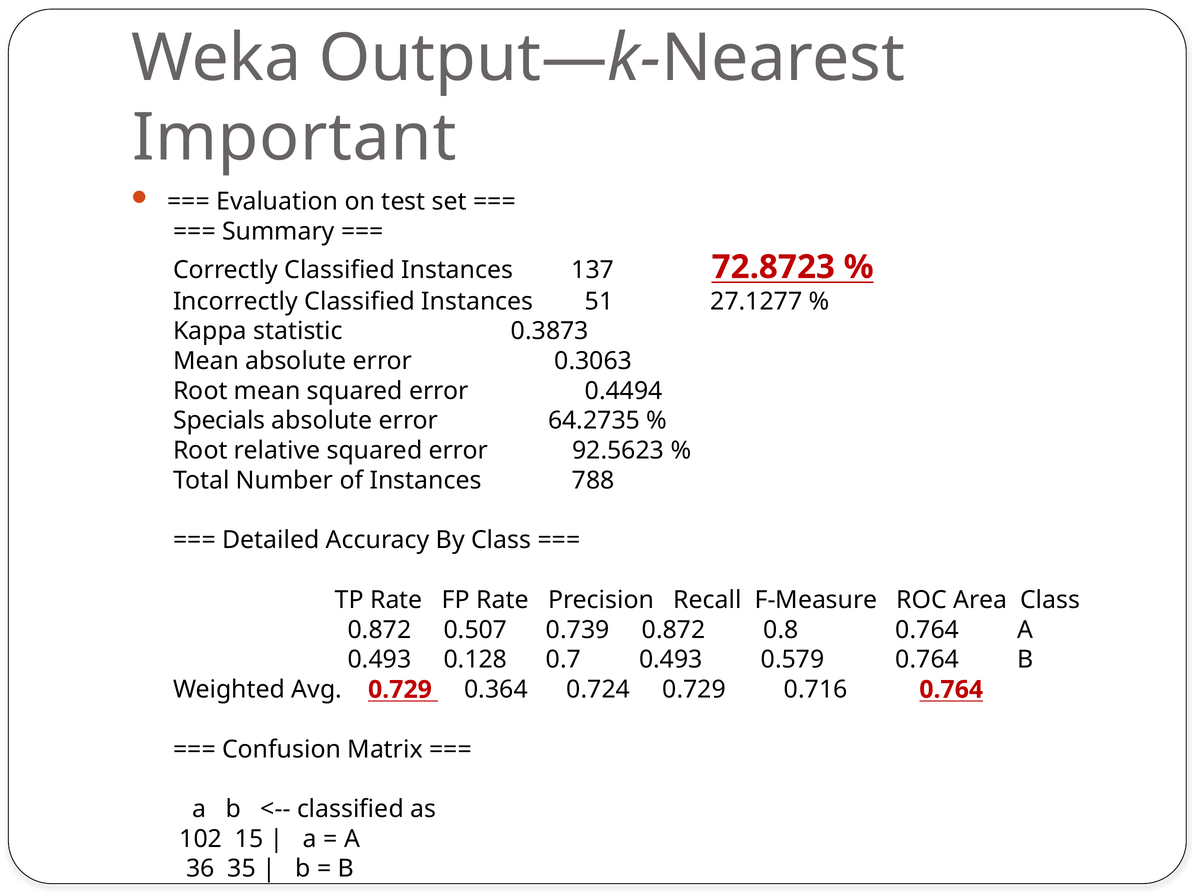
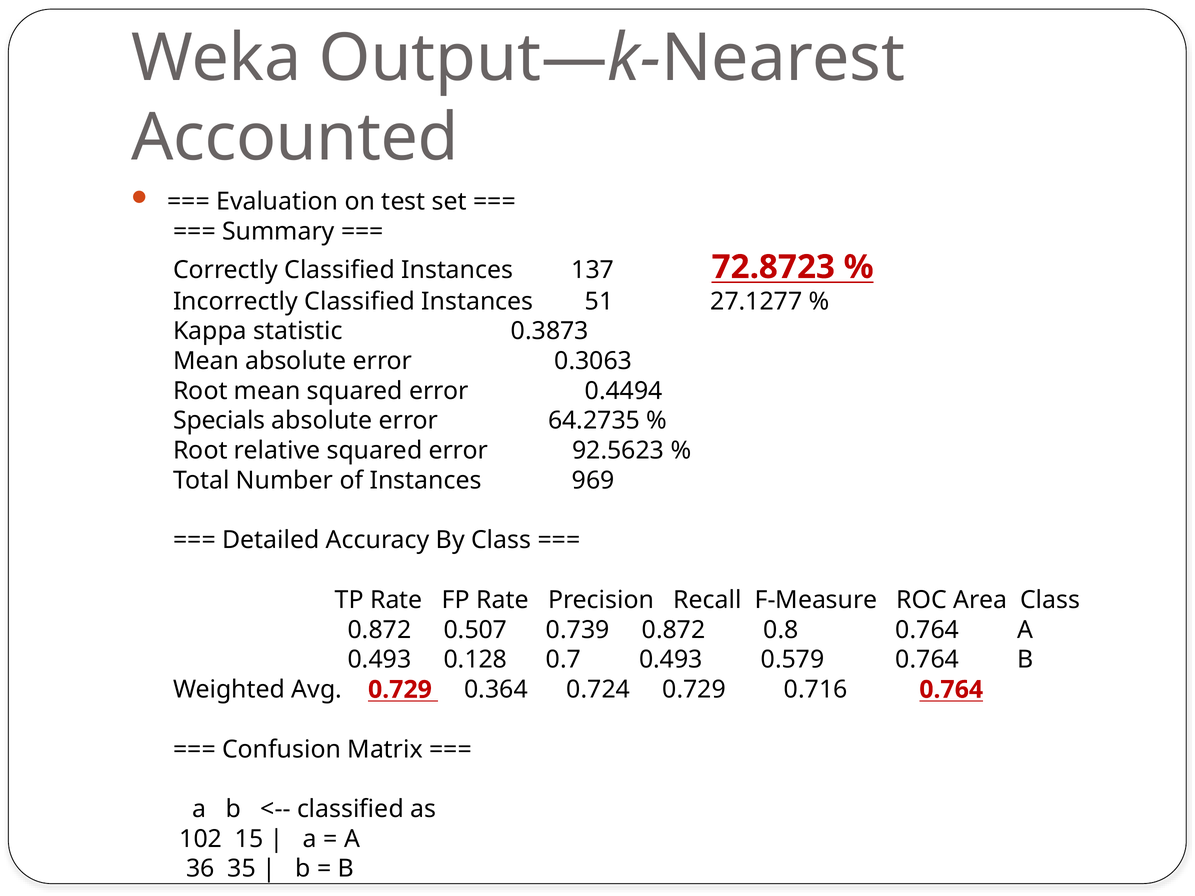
Important: Important -> Accounted (295, 138)
788: 788 -> 969 (593, 481)
